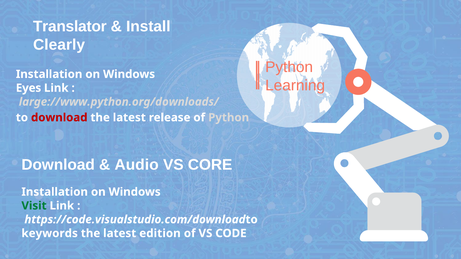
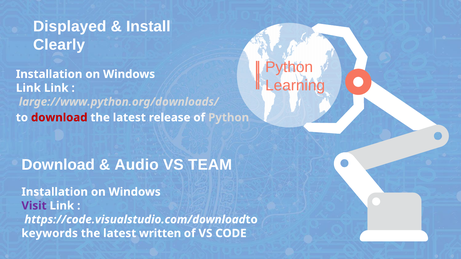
Translator: Translator -> Displayed (70, 27)
Eyes: Eyes -> Link (28, 88)
CORE: CORE -> TEAM (210, 165)
Visit colour: green -> purple (34, 206)
edition: edition -> written (160, 234)
